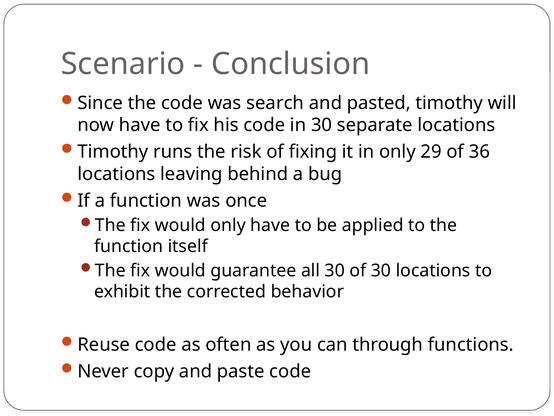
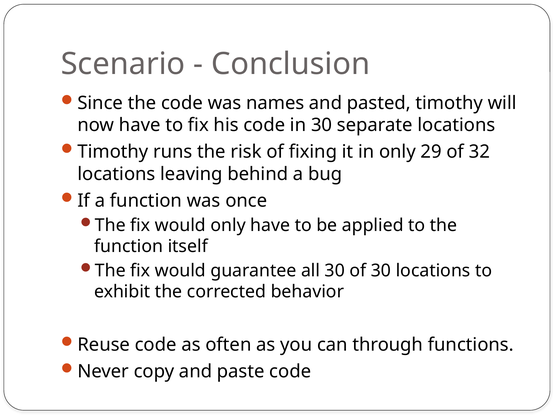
search: search -> names (275, 103)
36: 36 -> 32 (479, 152)
